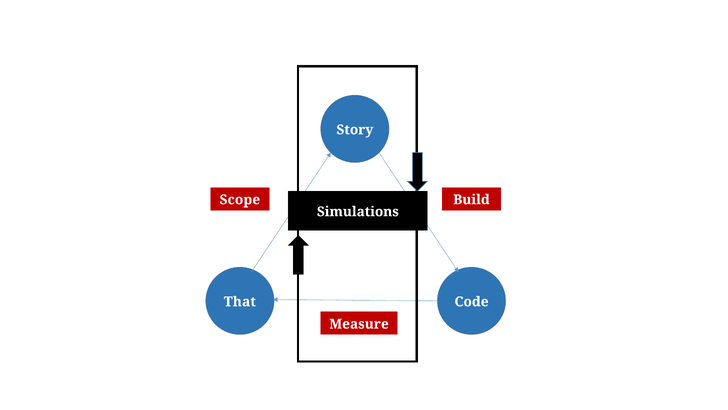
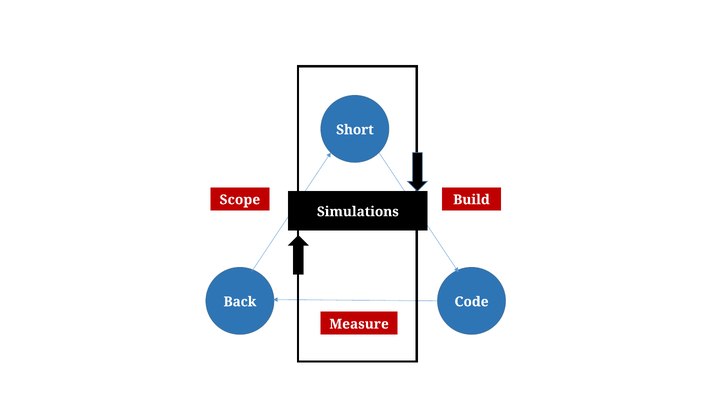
Story: Story -> Short (355, 130)
That: That -> Back (240, 301)
